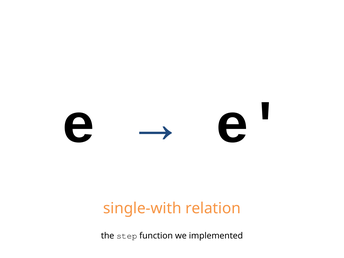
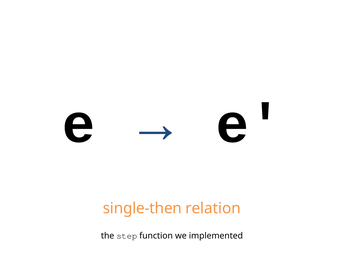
single-with: single-with -> single-then (142, 208)
